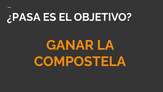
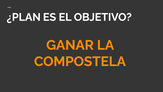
¿PASA: ¿PASA -> ¿PLAN (24, 17)
